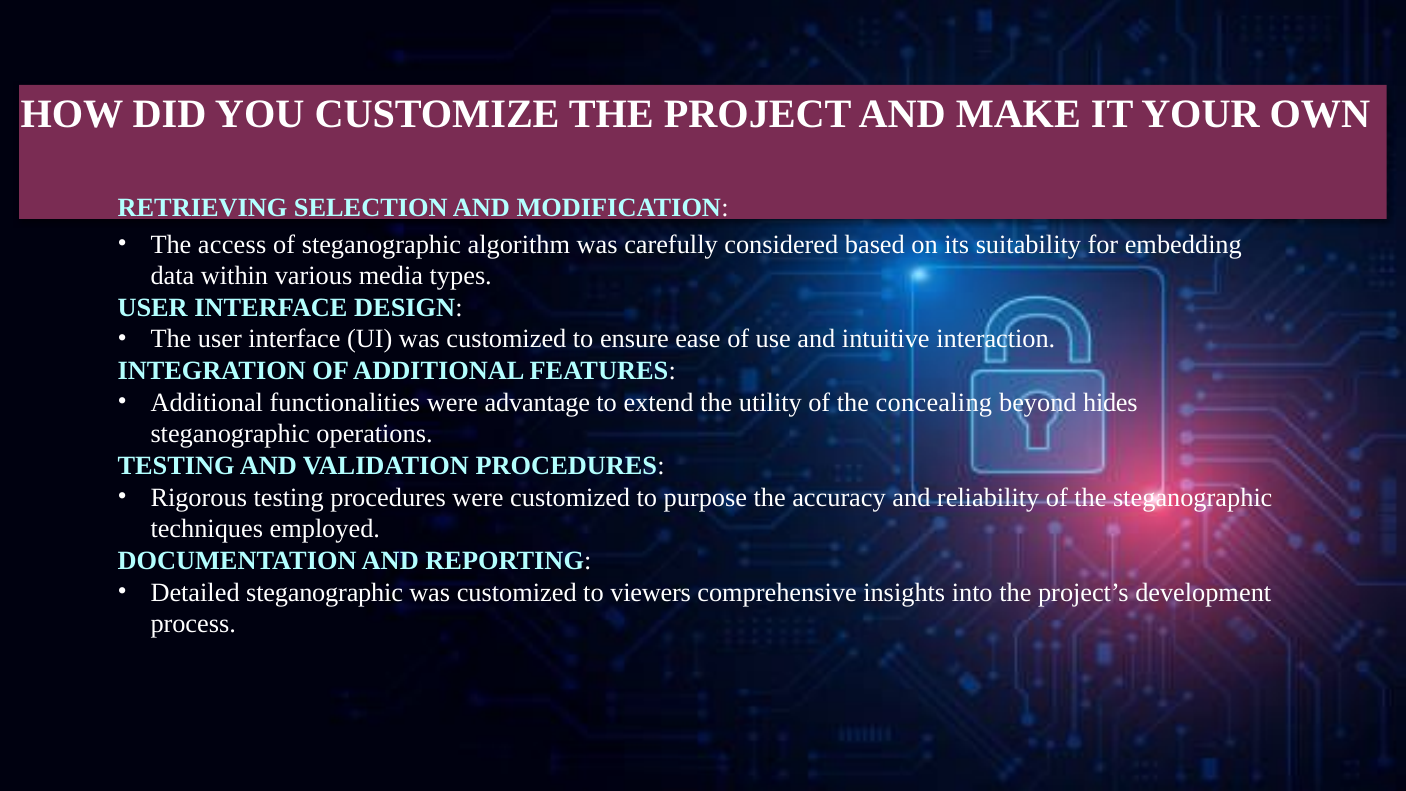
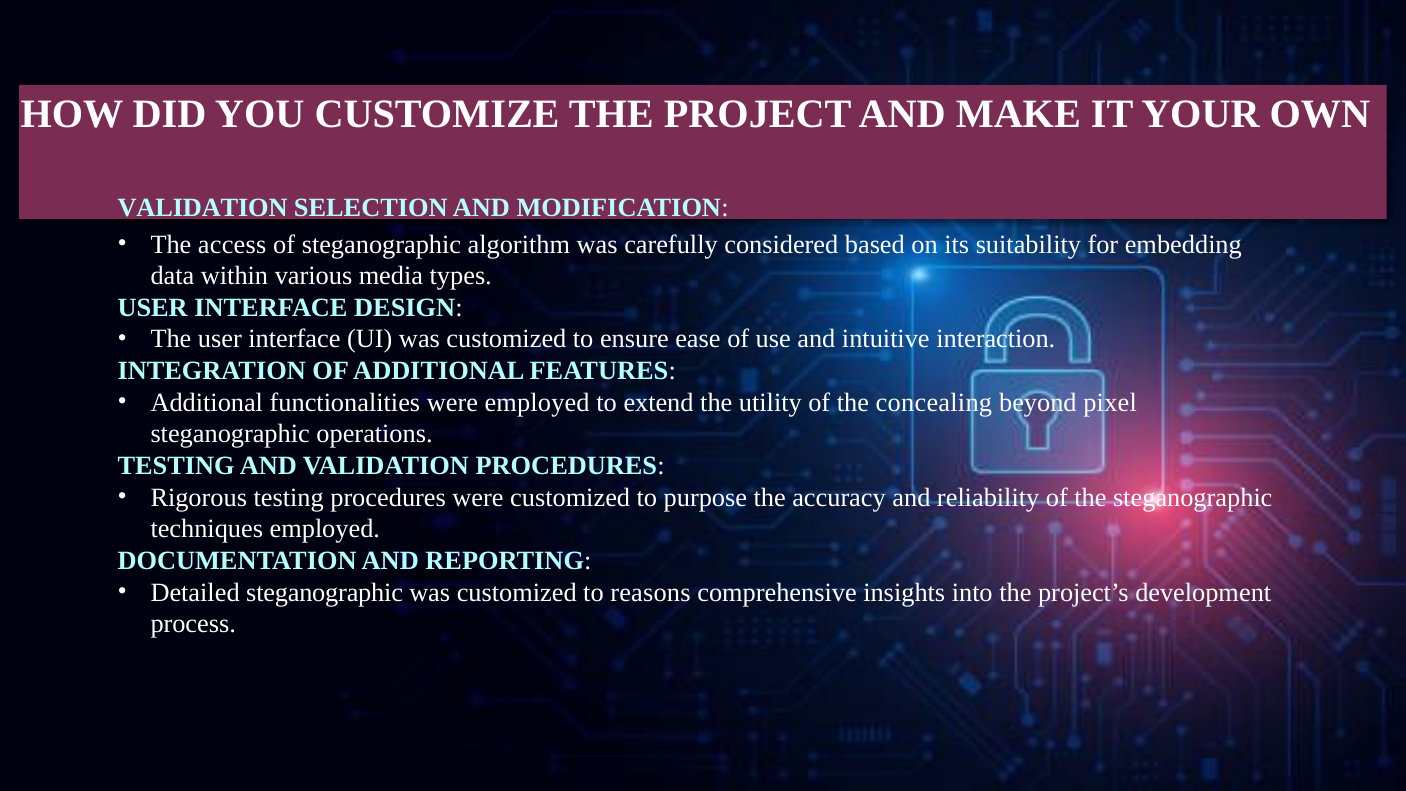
RETRIEVING: RETRIEVING -> VALIDATION (203, 208)
were advantage: advantage -> employed (537, 403)
hides: hides -> pixel (1110, 403)
viewers: viewers -> reasons (650, 592)
